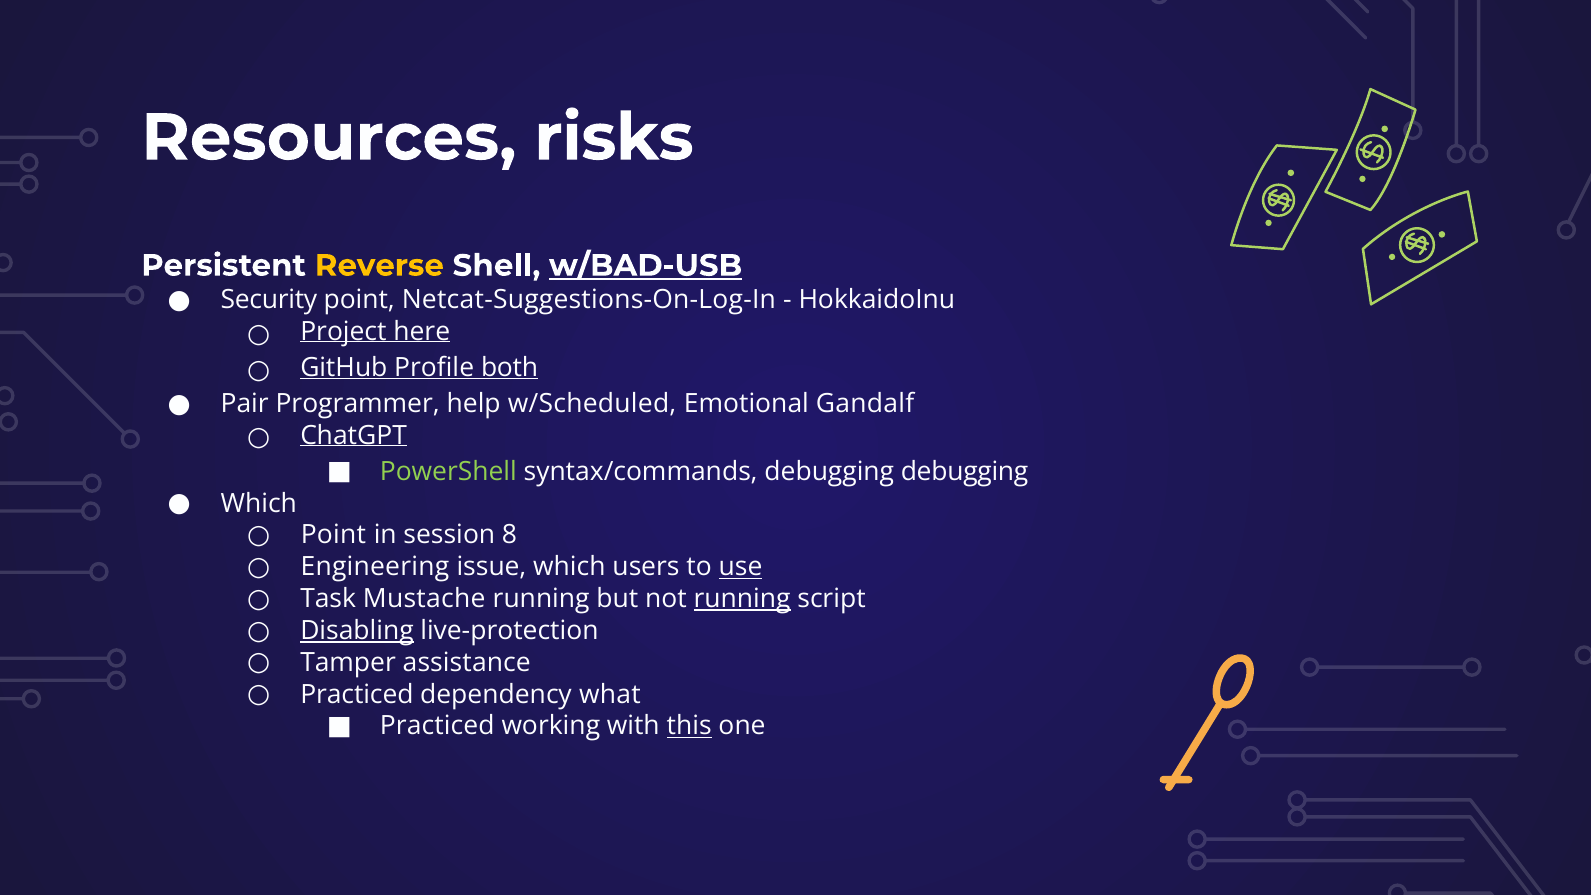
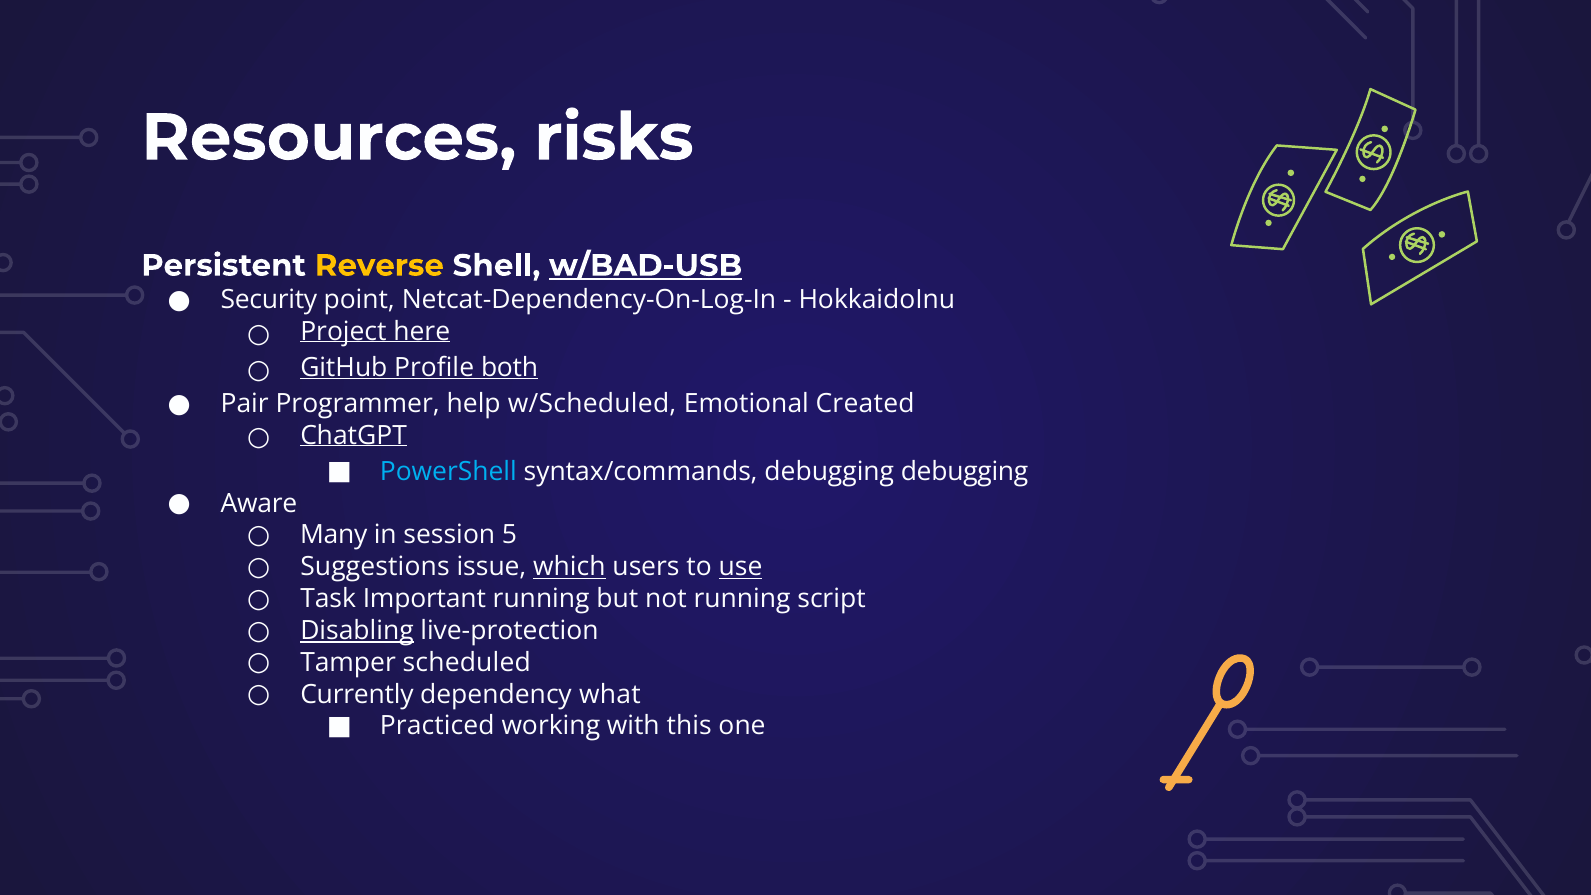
Netcat-Suggestions-On-Log-In: Netcat-Suggestions-On-Log-In -> Netcat-Dependency-On-Log-In (589, 300)
Gandalf: Gandalf -> Created (865, 404)
PowerShell colour: light green -> light blue (448, 472)
Which: Which -> Aware (259, 503)
Point: Point -> Many (334, 535)
8: 8 -> 5 (510, 535)
Engineering: Engineering -> Suggestions (375, 567)
which underline: none -> present (569, 567)
Mustache: Mustache -> Important (424, 599)
running underline: present -> none (742, 599)
assistance: assistance -> scheduled (467, 662)
Practiced: Practiced -> Currently (357, 694)
this underline: present -> none (689, 726)
